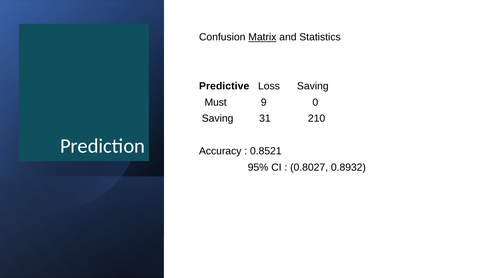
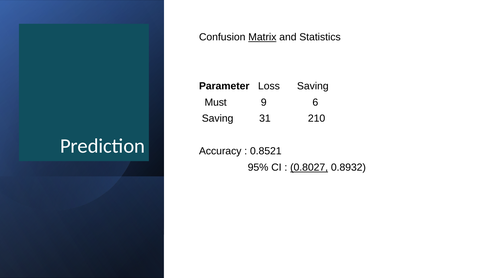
Predictive: Predictive -> Parameter (224, 86)
0: 0 -> 6 (315, 102)
0.8027 underline: none -> present (309, 168)
